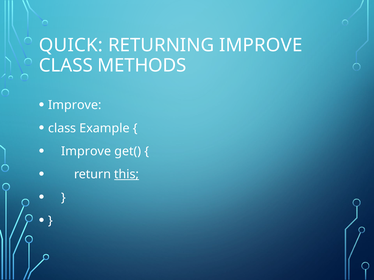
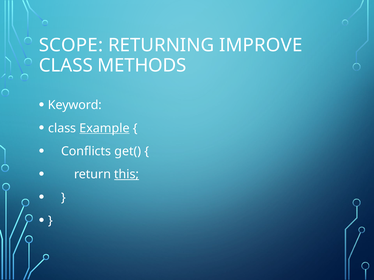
QUICK: QUICK -> SCOPE (71, 45)
Improve: Improve -> Keyword (75, 105)
Example underline: none -> present (105, 128)
Improve: Improve -> Conflicts (86, 152)
